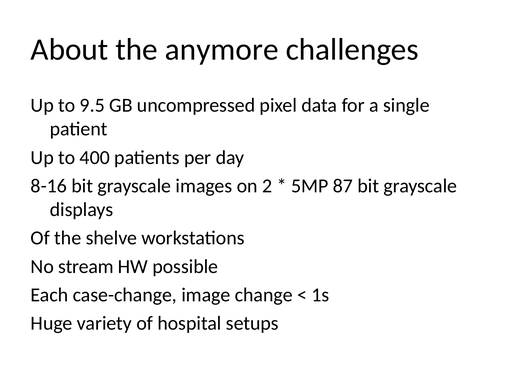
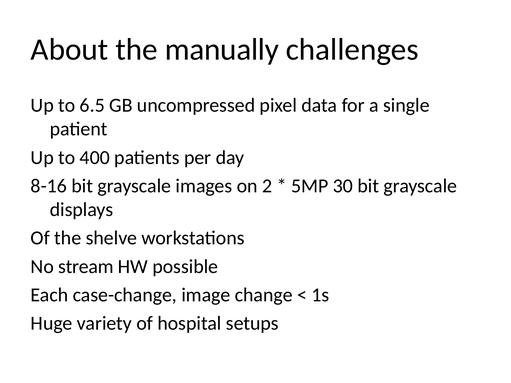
anymore: anymore -> manually (222, 49)
9.5: 9.5 -> 6.5 (92, 105)
87: 87 -> 30 (343, 186)
